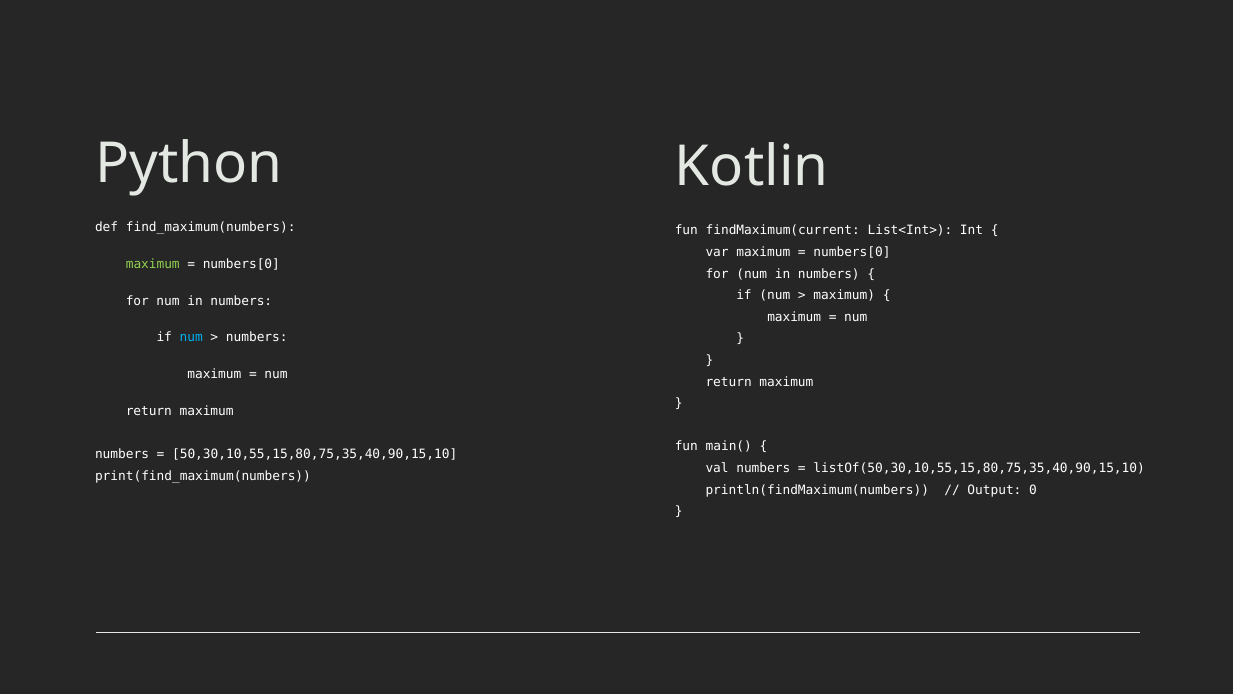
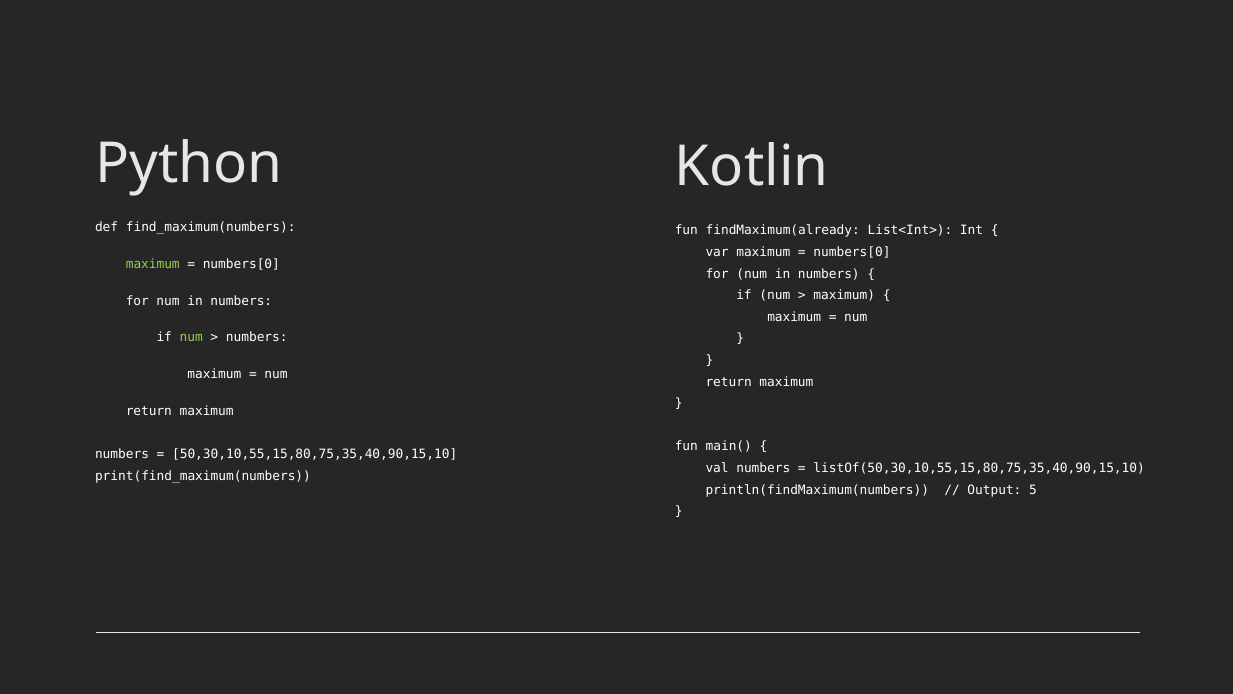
findMaximum(current: findMaximum(current -> findMaximum(already (783, 230)
num colour: light blue -> light green (191, 338)
0: 0 -> 5 (1033, 490)
